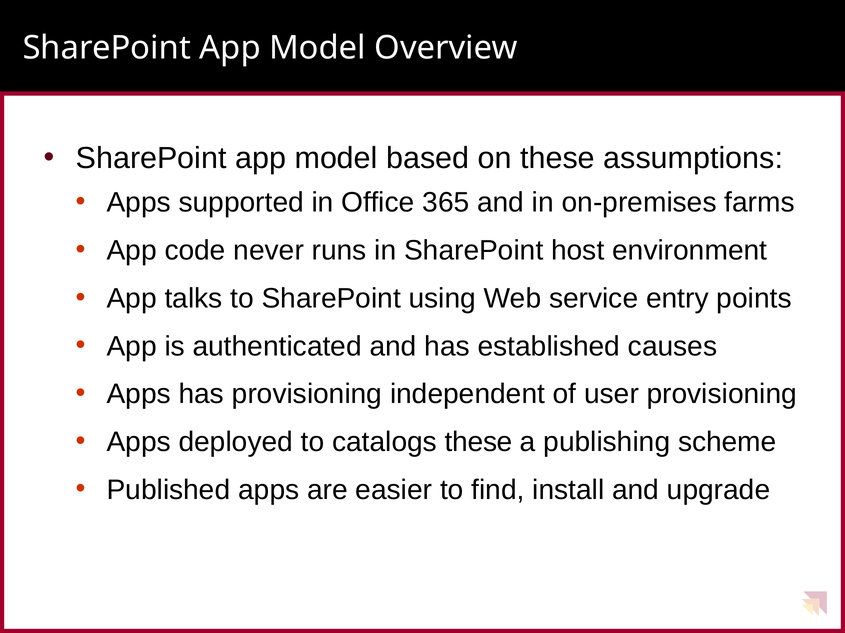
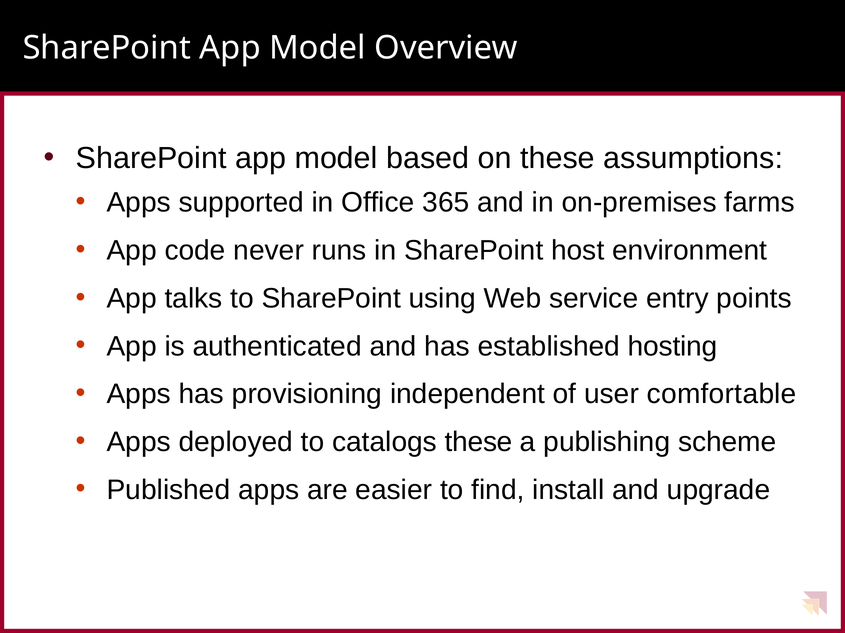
causes: causes -> hosting (673, 347)
user provisioning: provisioning -> comfortable (722, 395)
